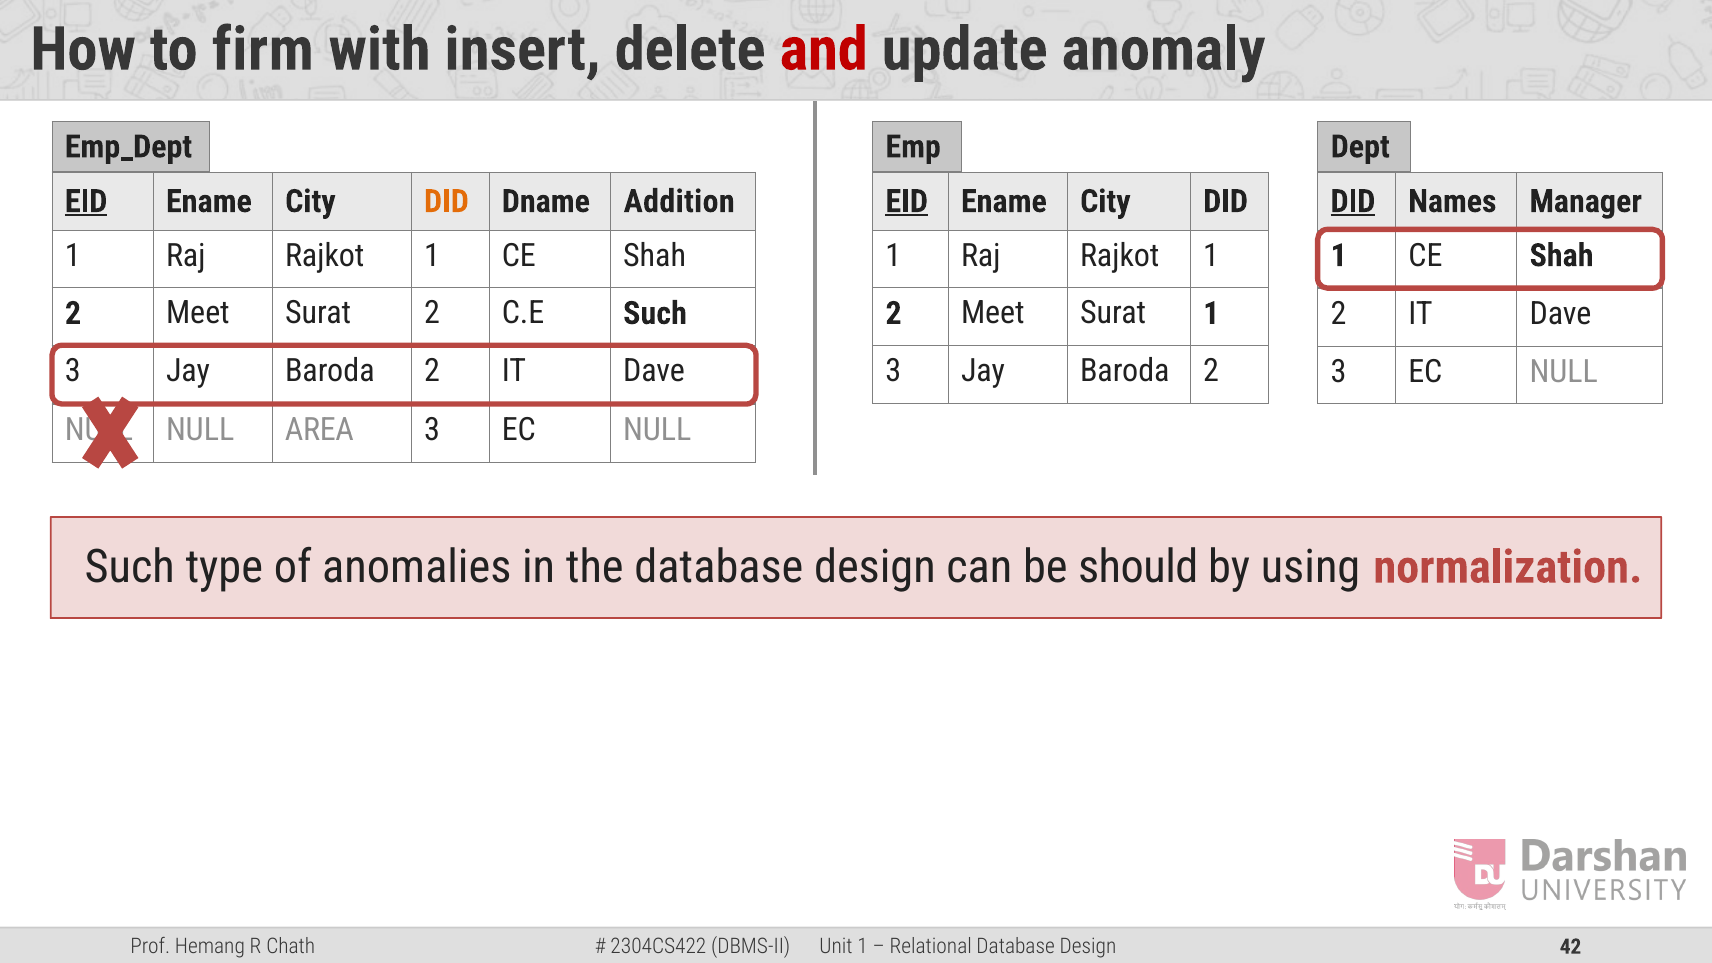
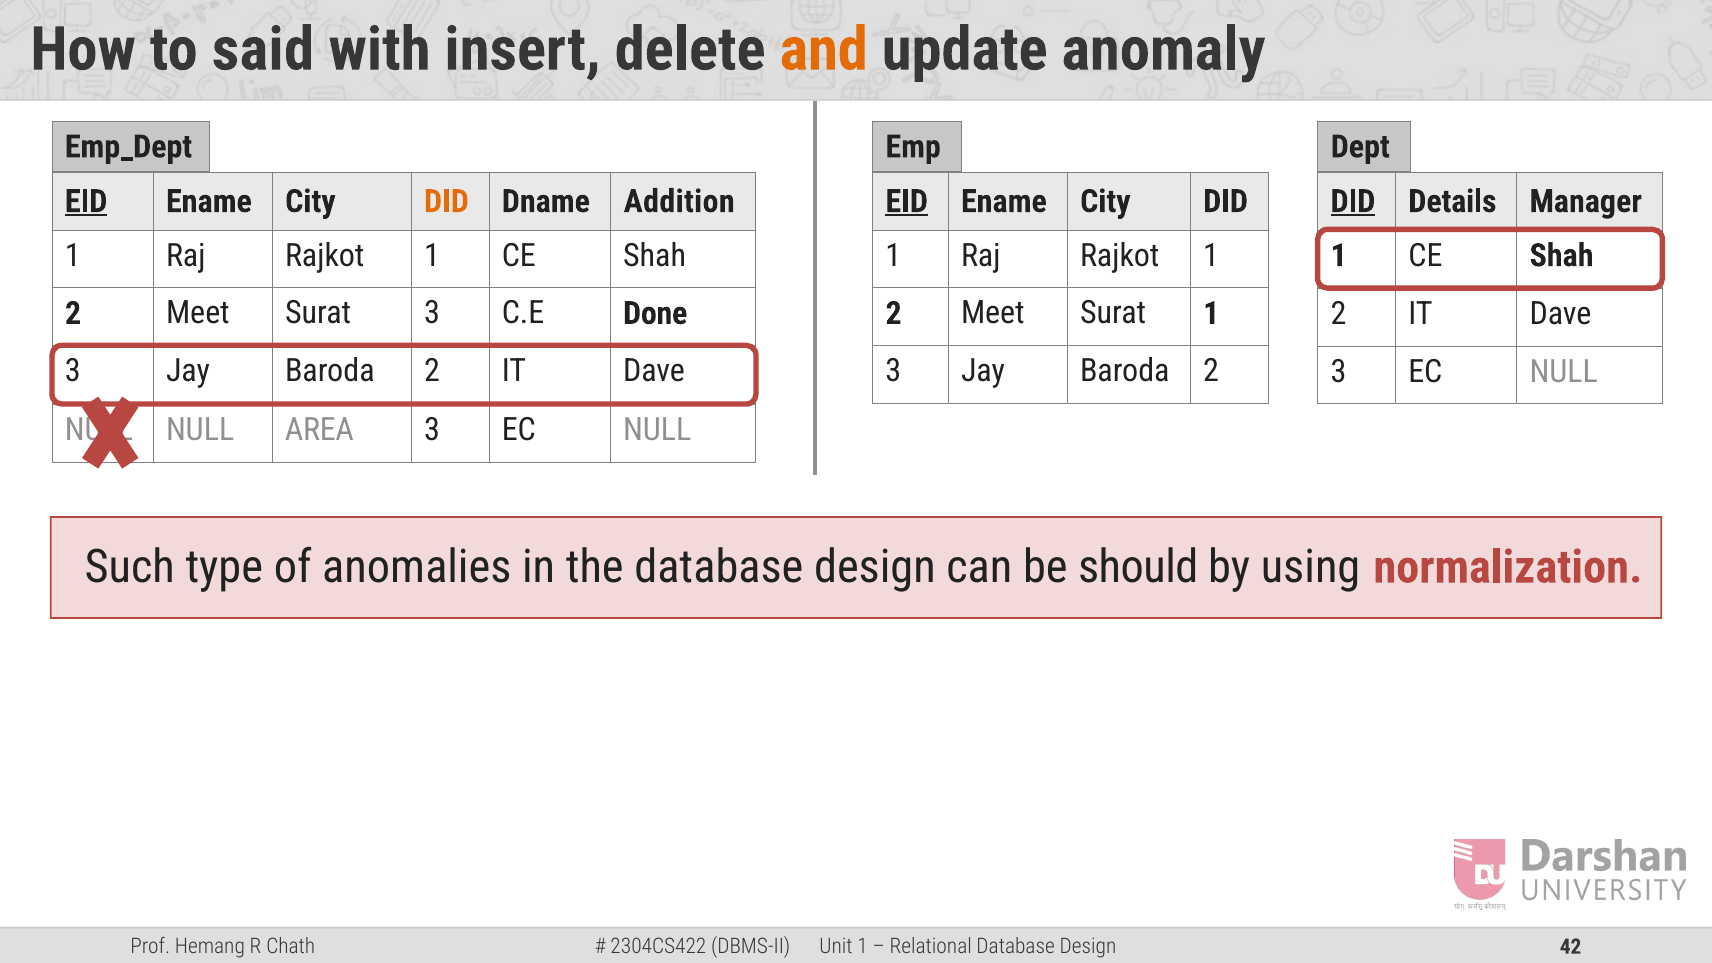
firm: firm -> said (263, 50)
and colour: red -> orange (824, 50)
Names: Names -> Details (1452, 201)
Surat 2: 2 -> 3 (432, 313)
C.E Such: Such -> Done (655, 313)
